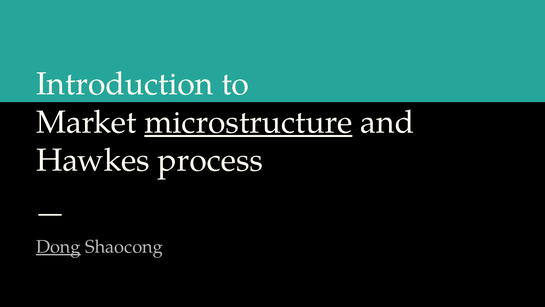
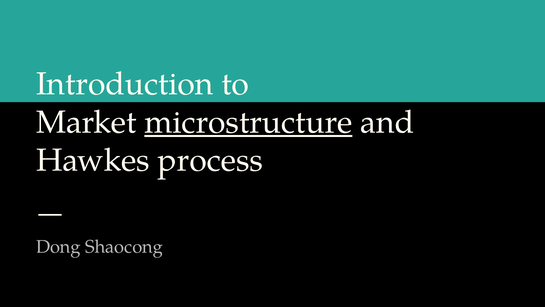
Dong underline: present -> none (58, 247)
